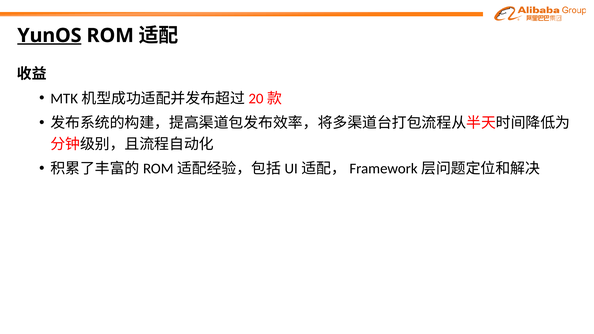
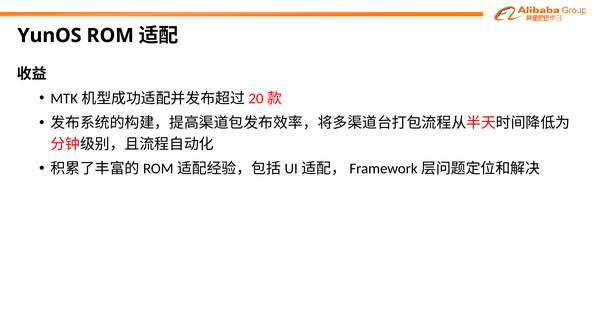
YunOS underline: present -> none (49, 36)
